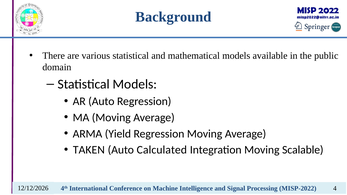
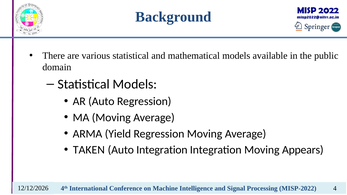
Auto Calculated: Calculated -> Integration (162, 150)
Scalable: Scalable -> Appears (303, 150)
